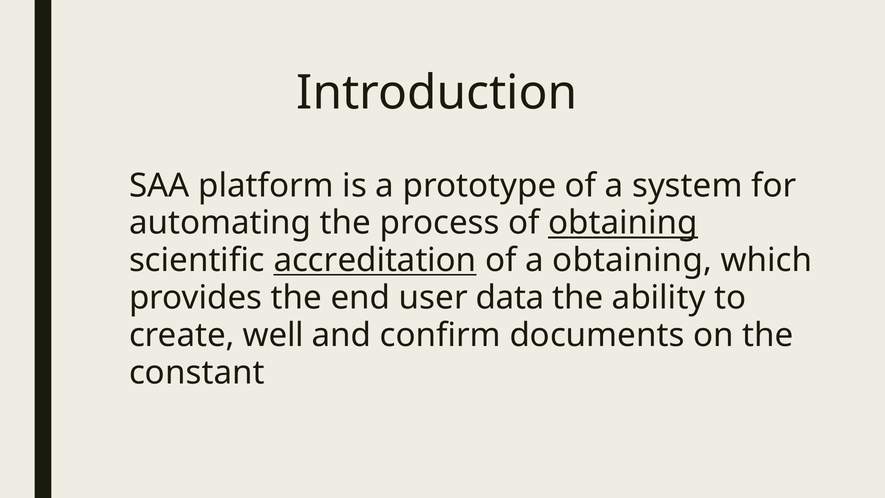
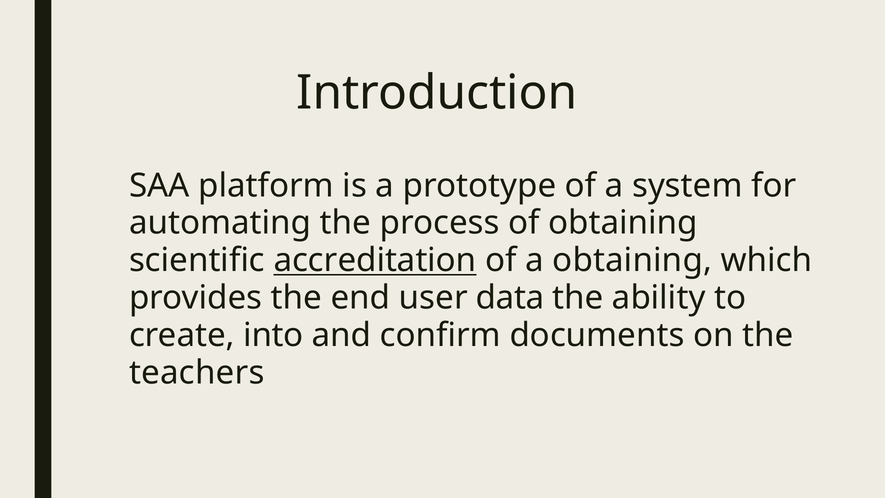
obtaining underline: present -> none (623, 223)
well: well -> into (273, 335)
constant: constant -> teachers (197, 373)
